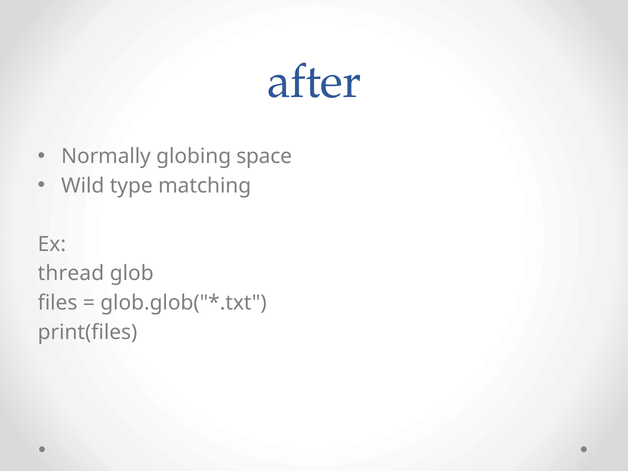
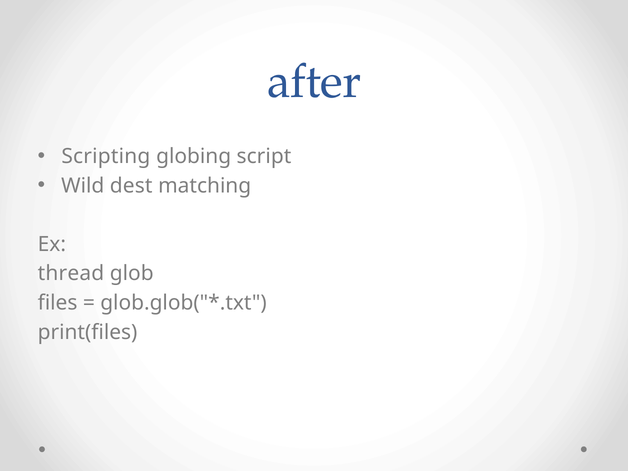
Normally: Normally -> Scripting (106, 156)
space: space -> script (264, 156)
type: type -> dest (131, 186)
